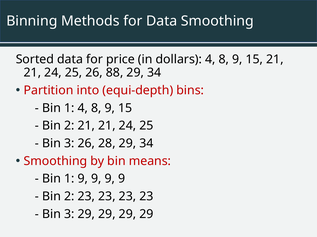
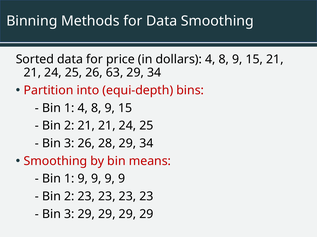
88: 88 -> 63 (115, 73)
